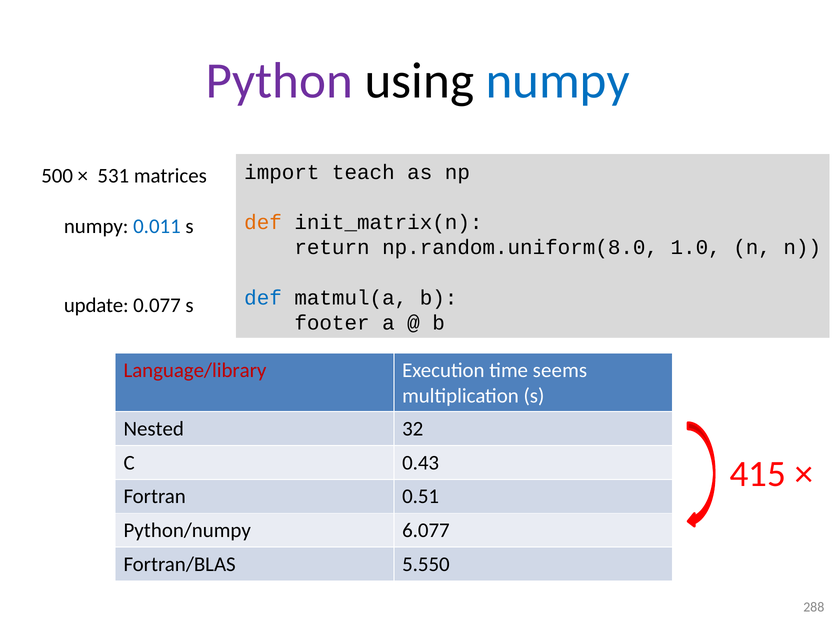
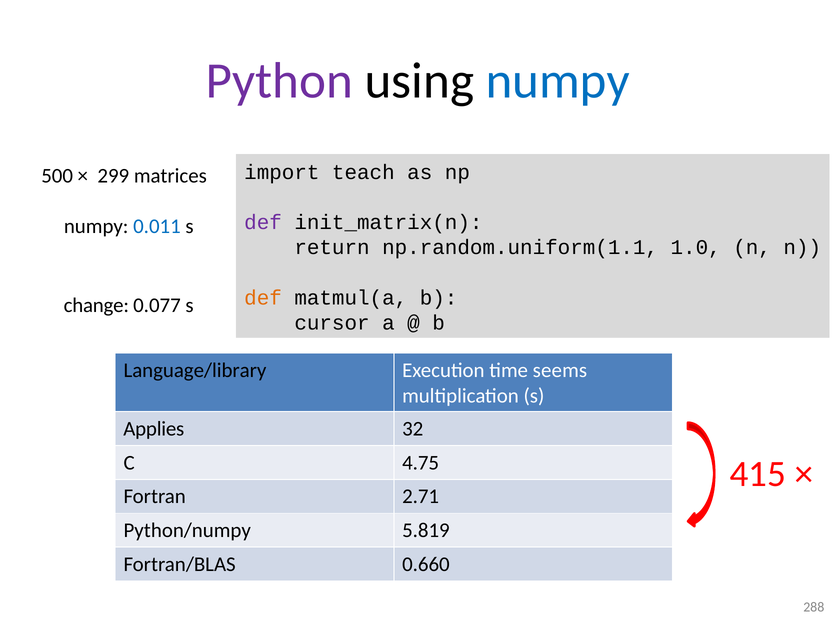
531: 531 -> 299 (113, 176)
def colour: orange -> purple (263, 222)
np.random.uniform(8.0: np.random.uniform(8.0 -> np.random.uniform(1.1 (520, 247)
def colour: blue -> orange (263, 298)
update: update -> change (96, 305)
footer: footer -> cursor (332, 323)
Language/library colour: red -> black (195, 370)
Nested: Nested -> Applies (154, 429)
0.43: 0.43 -> 4.75 (421, 463)
0.51: 0.51 -> 2.71 (421, 497)
6.077: 6.077 -> 5.819 (426, 530)
5.550: 5.550 -> 0.660 (426, 564)
